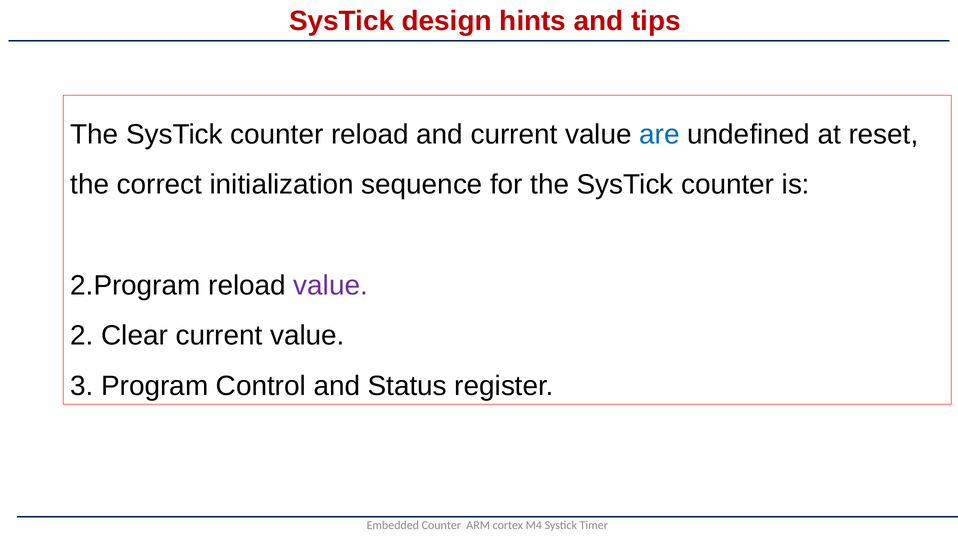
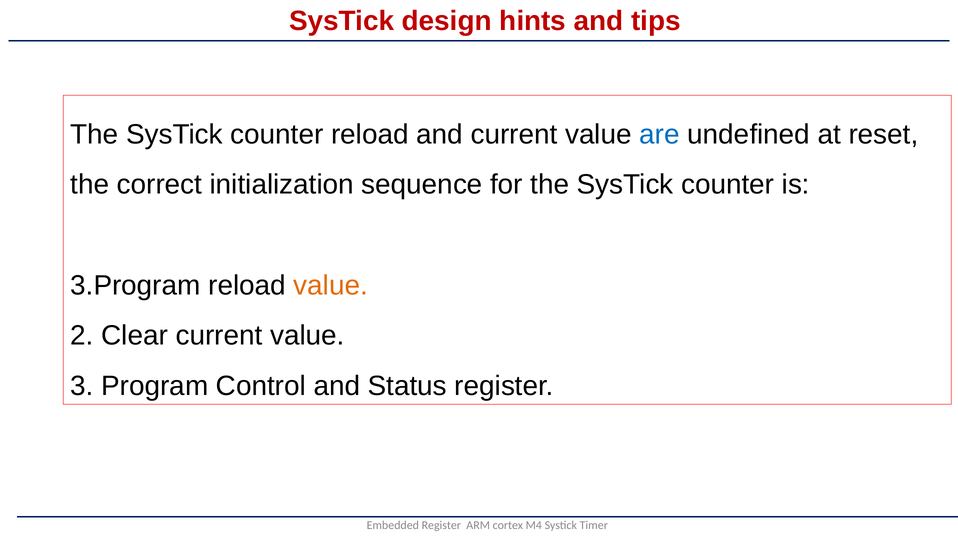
2.Program: 2.Program -> 3.Program (135, 285)
value colour: purple -> orange (331, 285)
Embedded Counter: Counter -> Register (441, 525)
